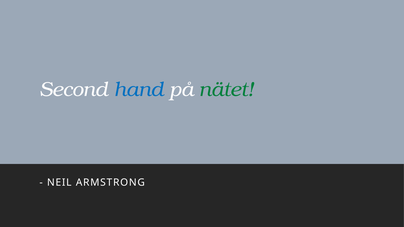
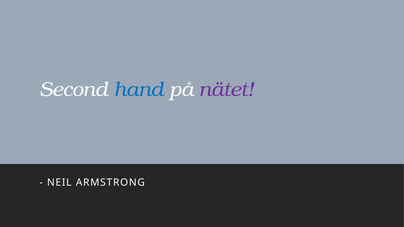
nätet colour: green -> purple (227, 90)
